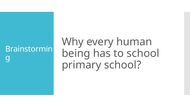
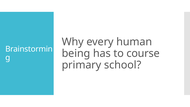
to school: school -> course (143, 53)
